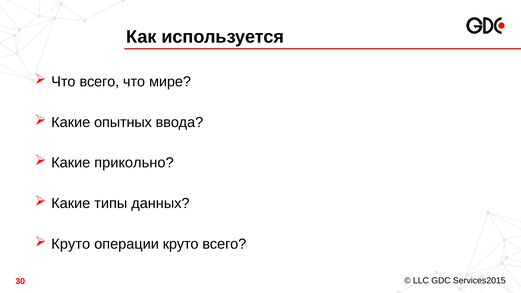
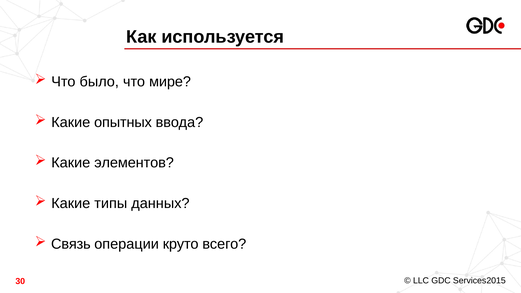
Что всего: всего -> было (99, 82)
прикольно: прикольно -> элементов (134, 163)
Круто: Круто -> Связь (71, 244)
